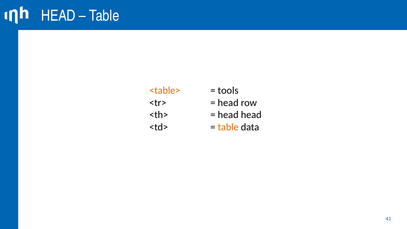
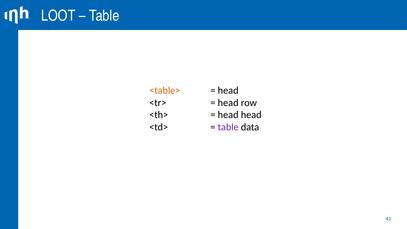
HEAD: HEAD -> LOOT (58, 16)
tools: tools -> head (228, 90)
table colour: orange -> purple (228, 127)
